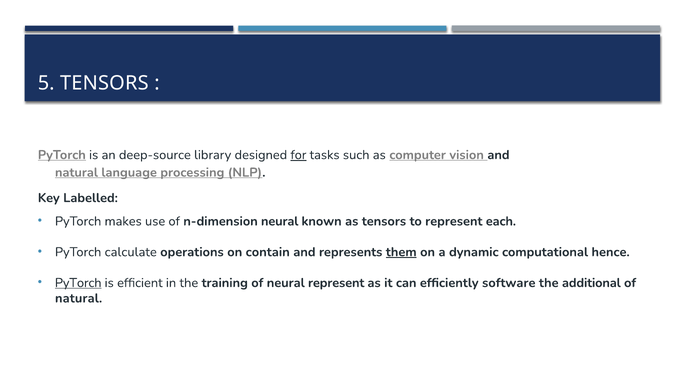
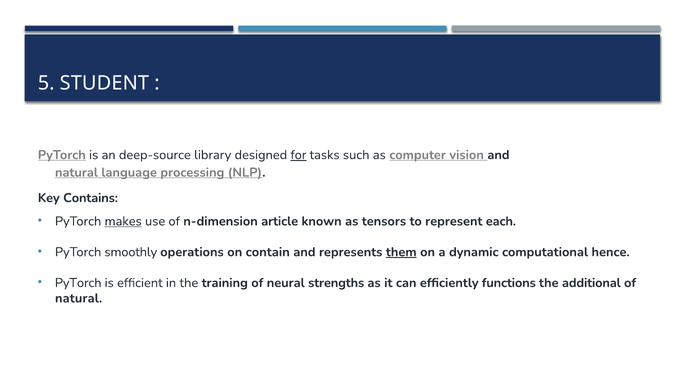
5 TENSORS: TENSORS -> STUDENT (104, 83)
Labelled: Labelled -> Contains (91, 198)
makes underline: none -> present (123, 221)
n-dimension neural: neural -> article (280, 221)
calculate: calculate -> smoothly (131, 252)
PyTorch underline: present -> none (78, 283)
neural represent: represent -> strengths (336, 283)
software: software -> functions (509, 283)
